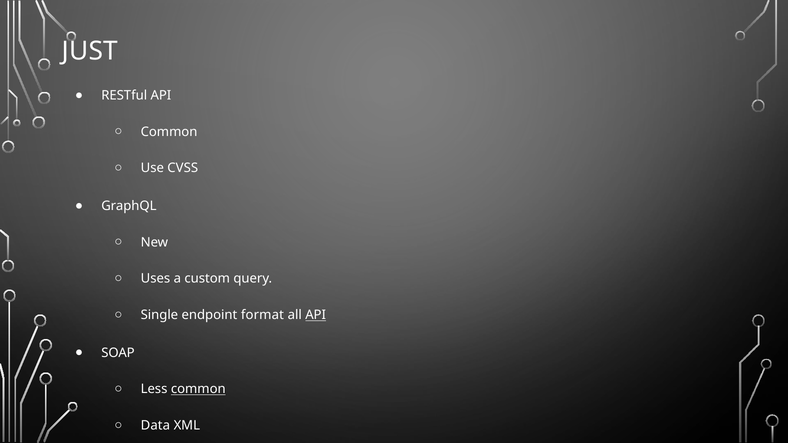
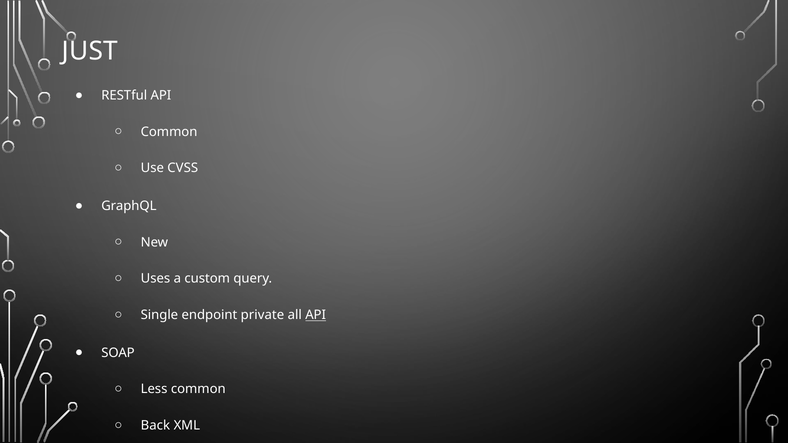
format: format -> private (262, 315)
common underline: present -> none (198, 389)
Data: Data -> Back (155, 426)
